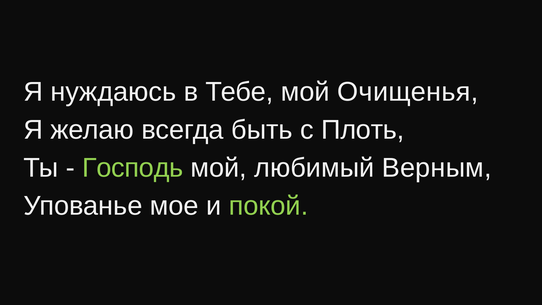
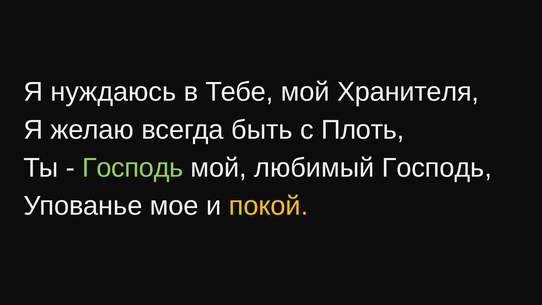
Очищенья: Очищенья -> Хранителя (408, 92)
любимый Верным: Верным -> Господь (437, 168)
покой colour: light green -> yellow (269, 206)
